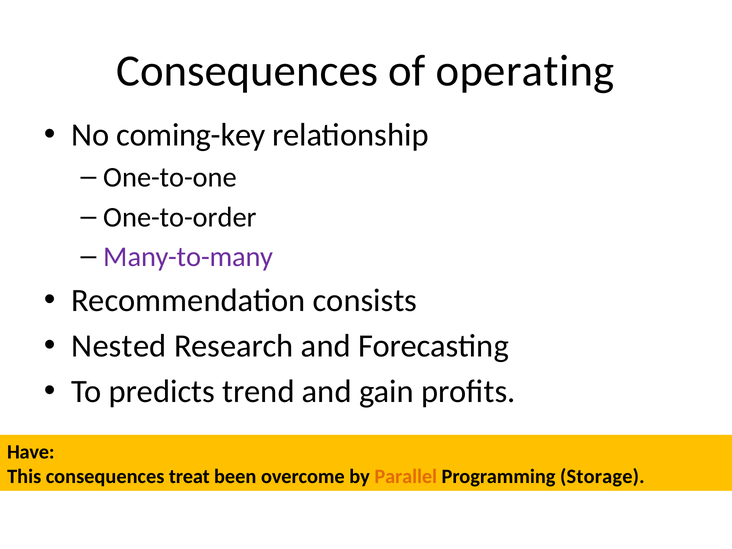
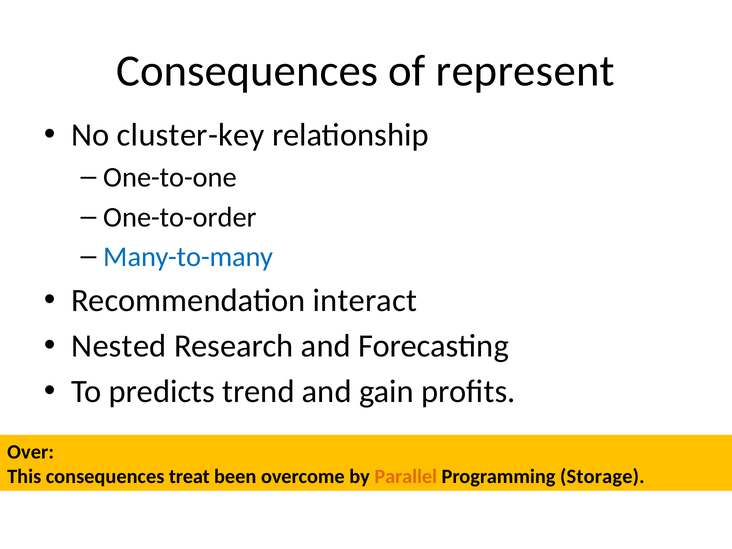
operating: operating -> represent (525, 71)
coming-key: coming-key -> cluster-key (191, 135)
Many-to-many colour: purple -> blue (188, 257)
consists: consists -> interact (365, 300)
Have: Have -> Over (31, 452)
